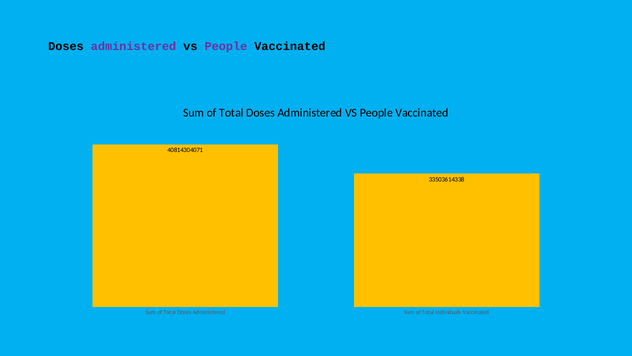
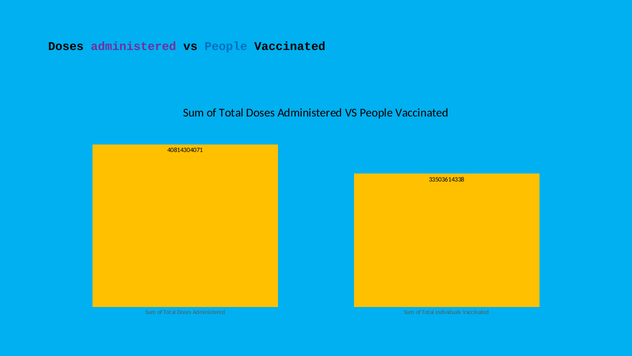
People colour: purple -> blue (226, 46)
